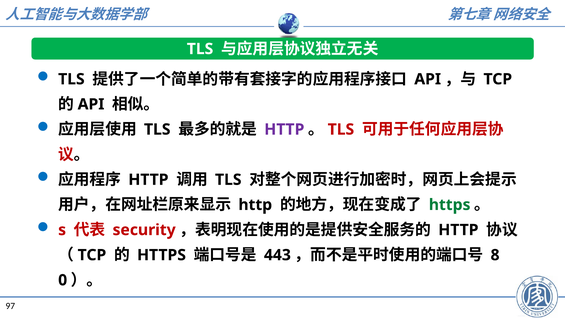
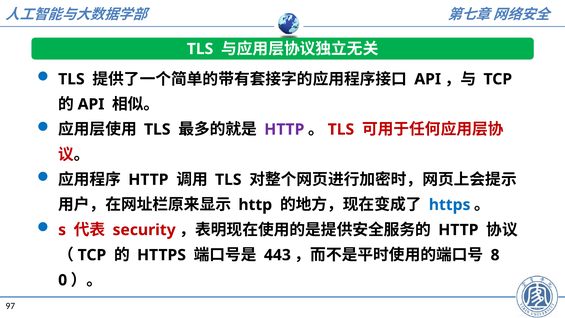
https colour: green -> blue (450, 205)
